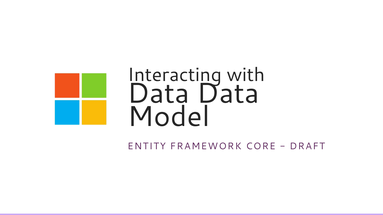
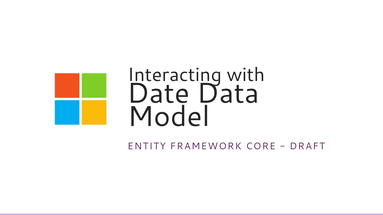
Data: Data -> Date (158, 94)
